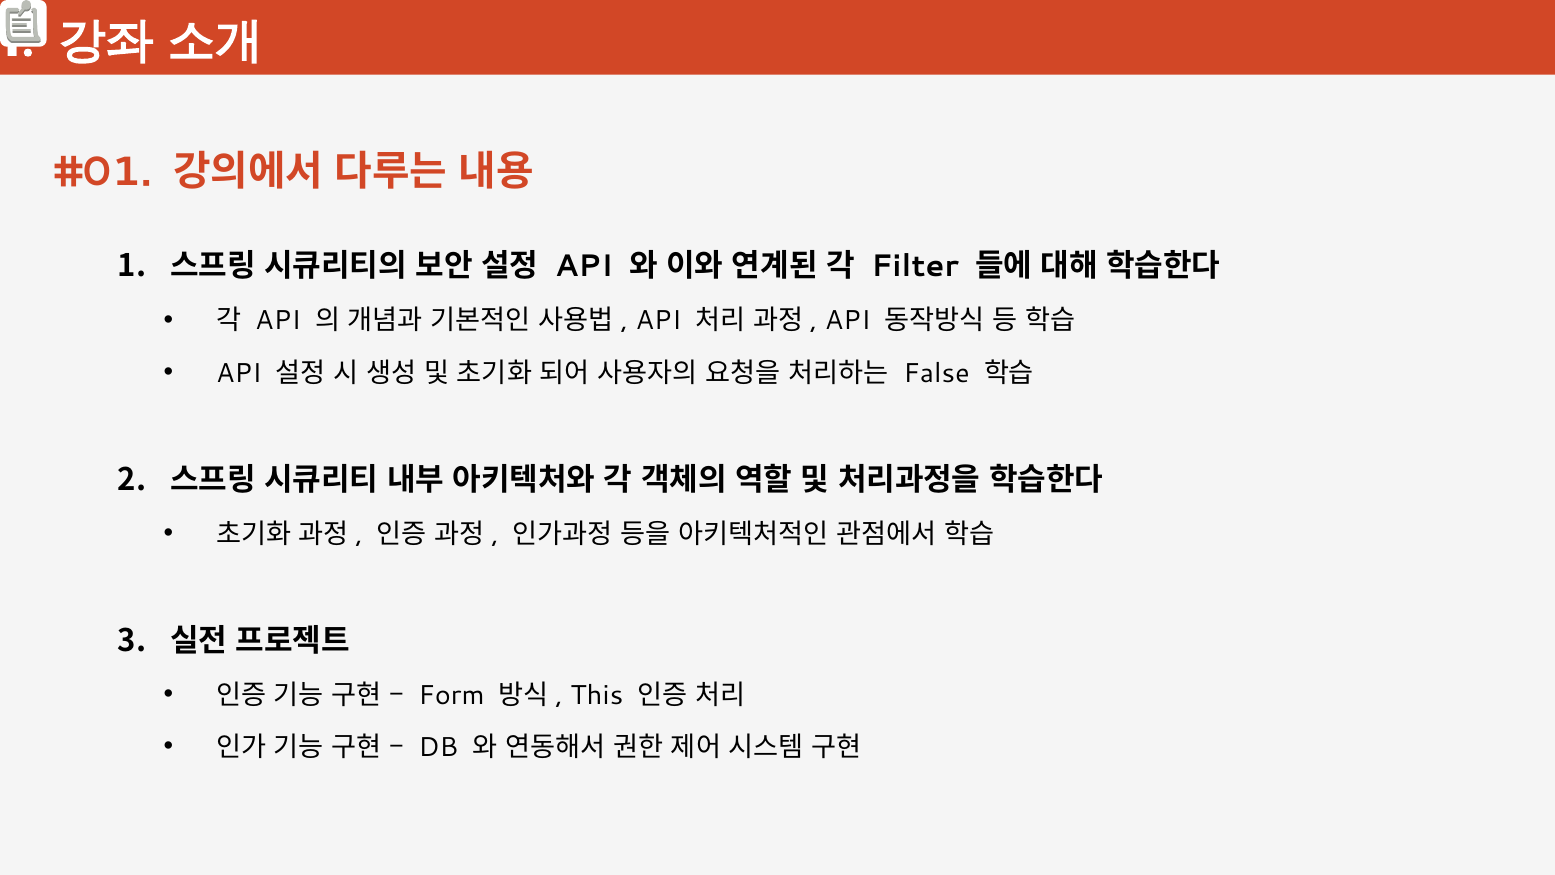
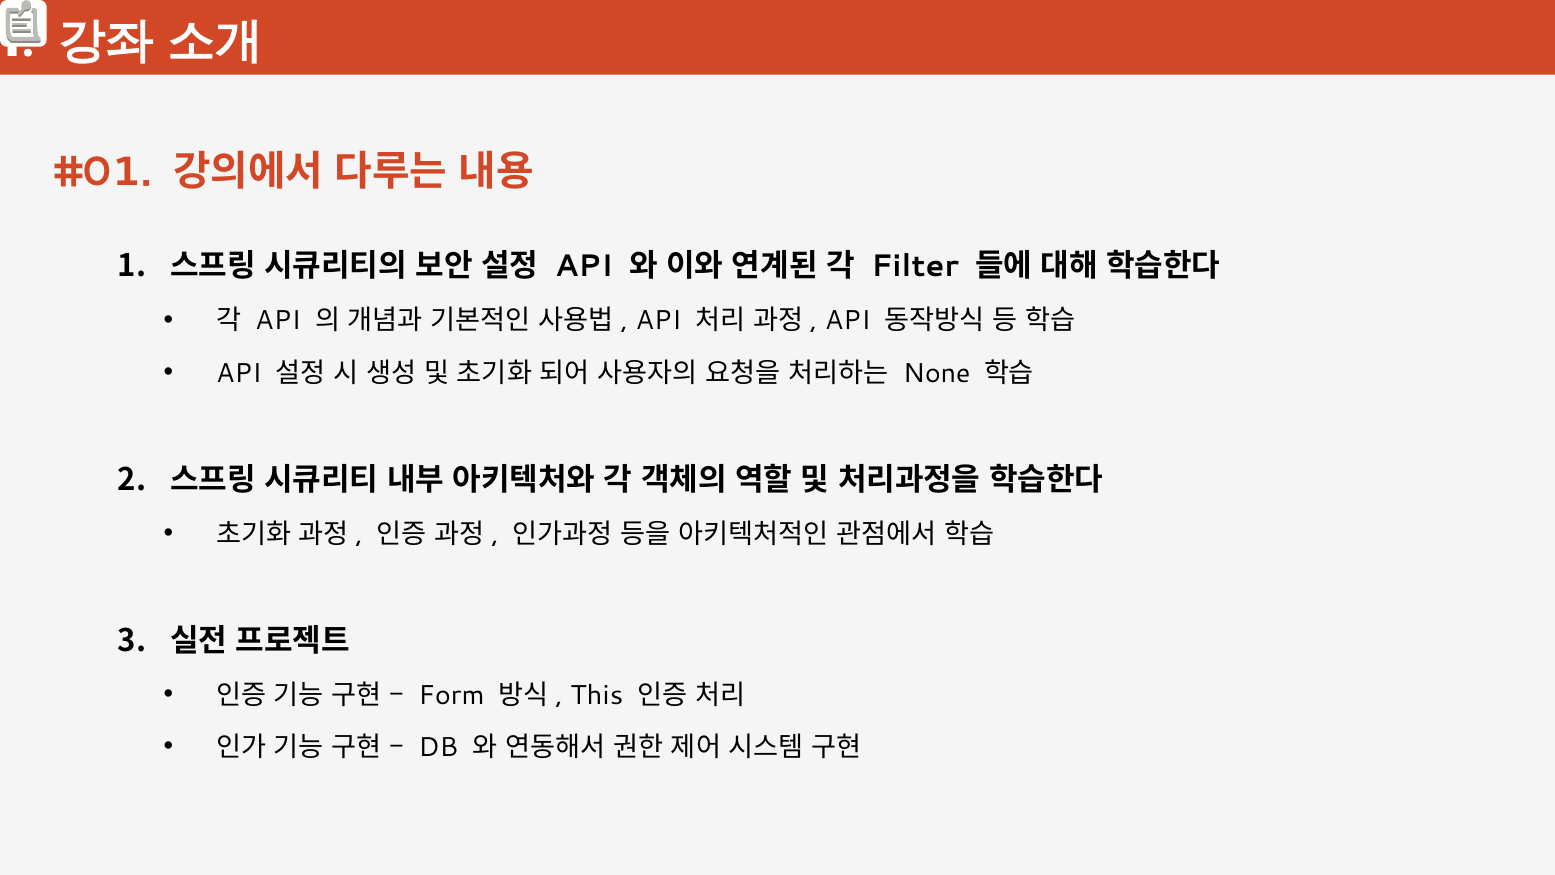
False: False -> None (937, 373)
